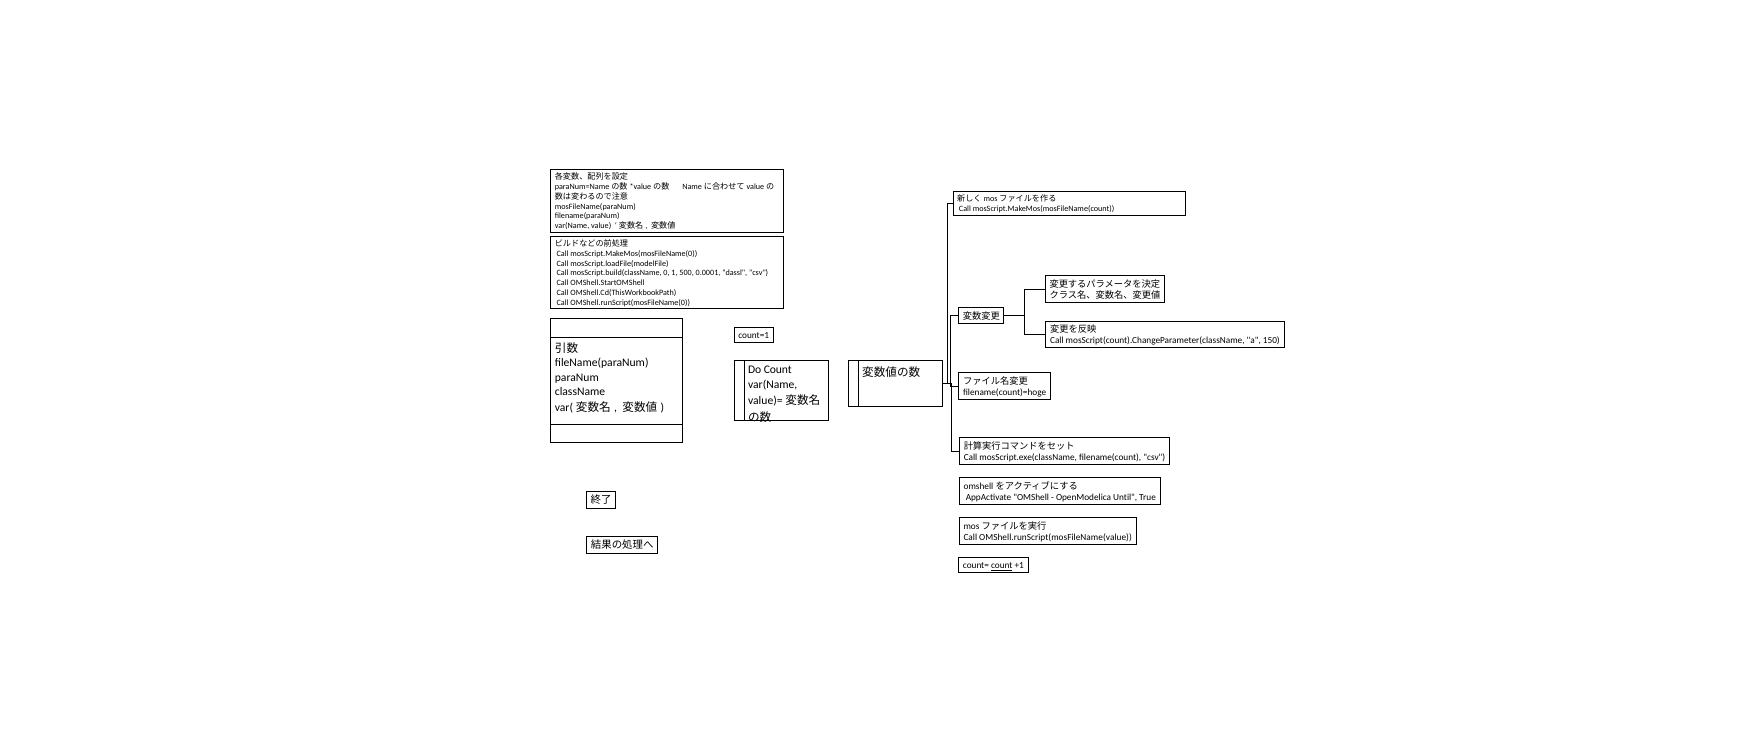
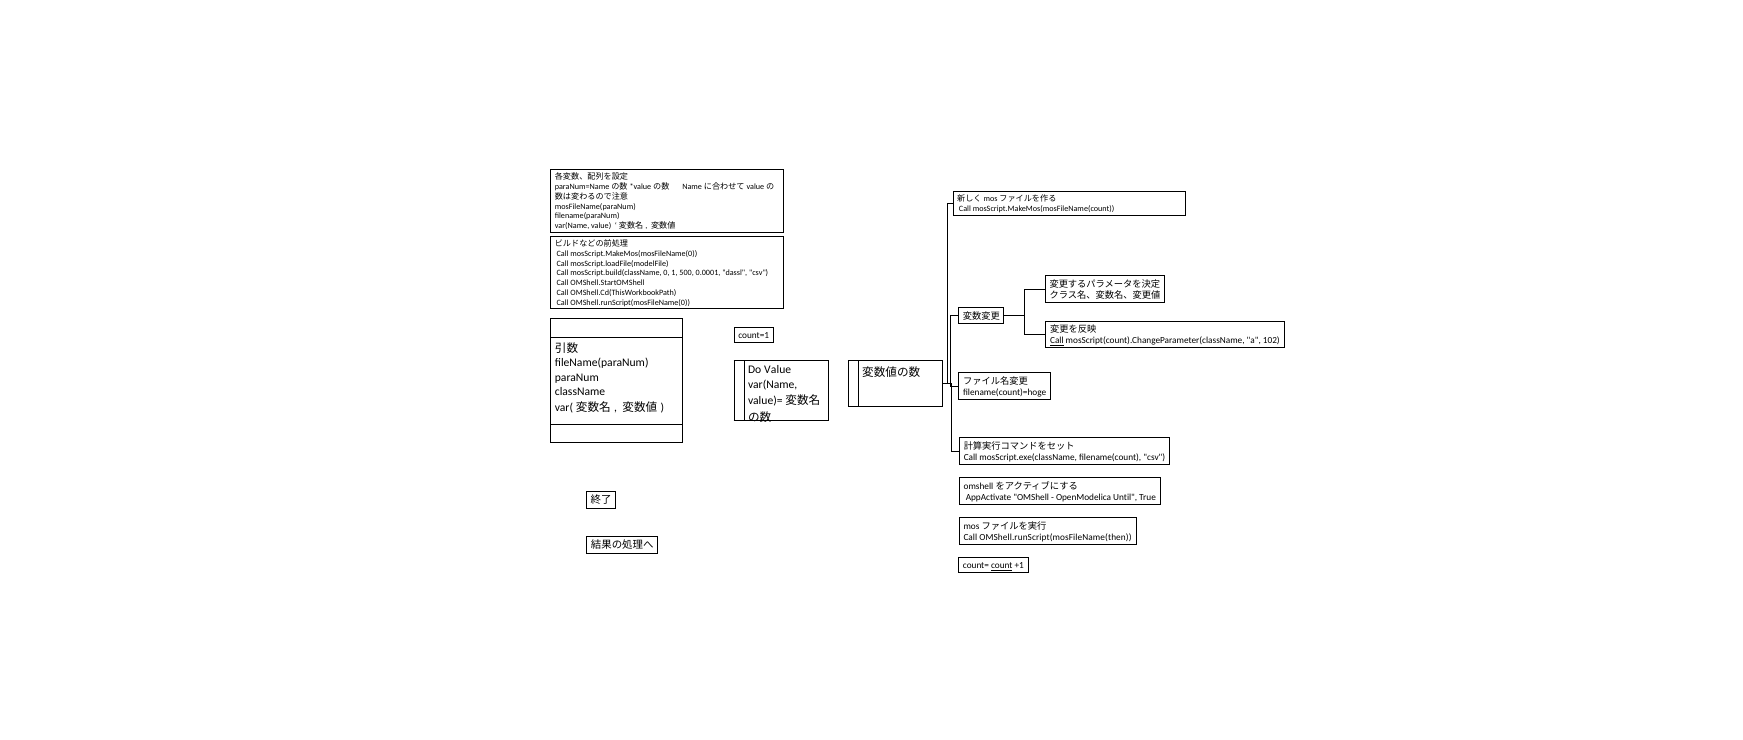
Call underline: none -> present (1057, 341)
150: 150 -> 102 (1271, 341)
Do Count: Count -> Value (778, 370)
OMShell.runScript(mosFileName(value: OMShell.runScript(mosFileName(value -> OMShell.runScript(mosFileName(then (1055, 537)
